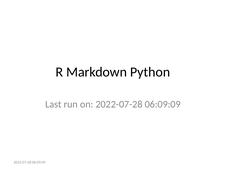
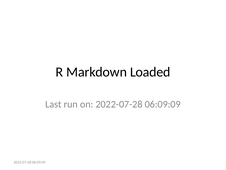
Python: Python -> Loaded (150, 72)
